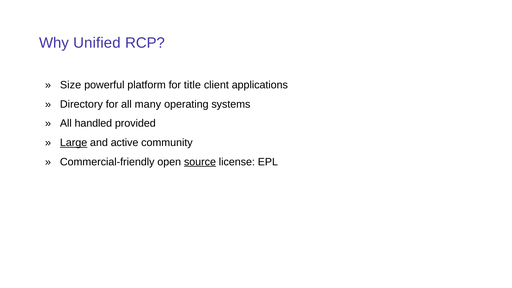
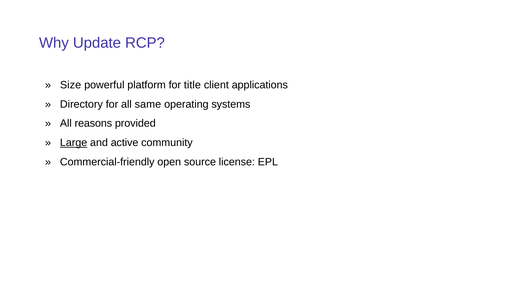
Unified: Unified -> Update (97, 43)
many: many -> same (148, 104)
handled: handled -> reasons (93, 123)
source underline: present -> none (200, 162)
